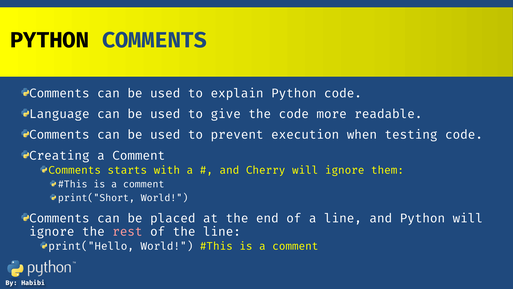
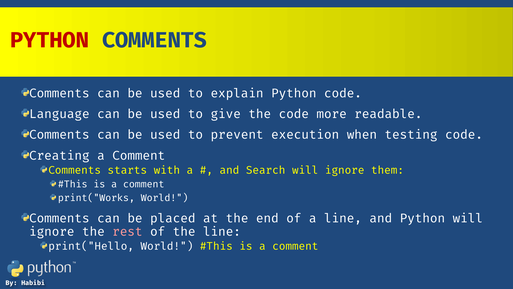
PYTHON colour: black -> red (50, 40)
Cherry: Cherry -> Search (266, 170)
print("Short: print("Short -> print("Works (96, 198)
